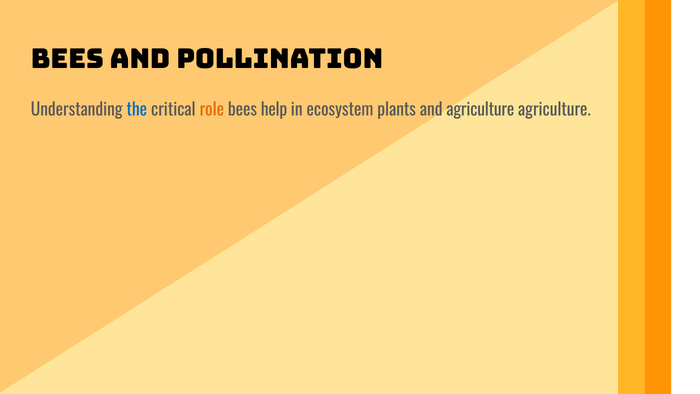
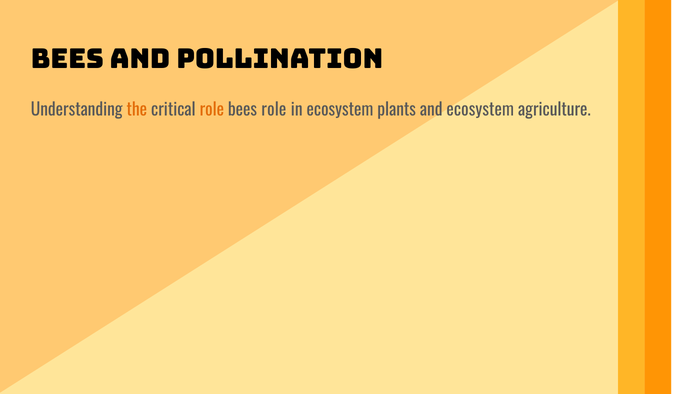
the colour: blue -> orange (137, 110)
bees help: help -> role (274, 110)
and agriculture: agriculture -> ecosystem (480, 110)
